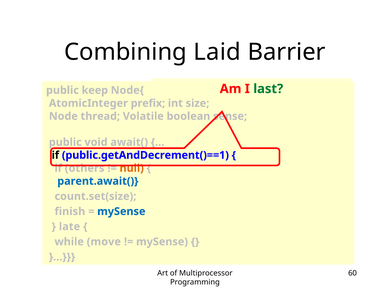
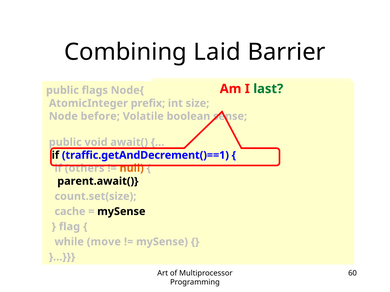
keep: keep -> flags (95, 90)
thread: thread -> before (100, 116)
public.getAndDecrement()==1: public.getAndDecrement()==1 -> traffic.getAndDecrement()==1 (145, 155)
parent.await( colour: blue -> black (98, 181)
finish: finish -> cache (70, 212)
mySense colour: blue -> black (121, 212)
late: late -> flag (69, 227)
